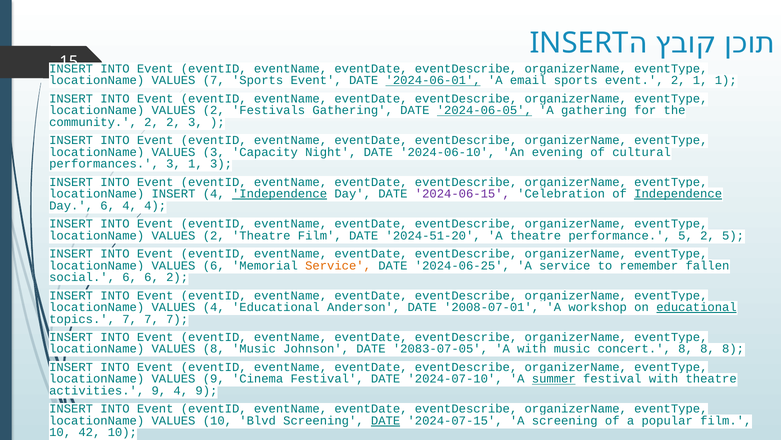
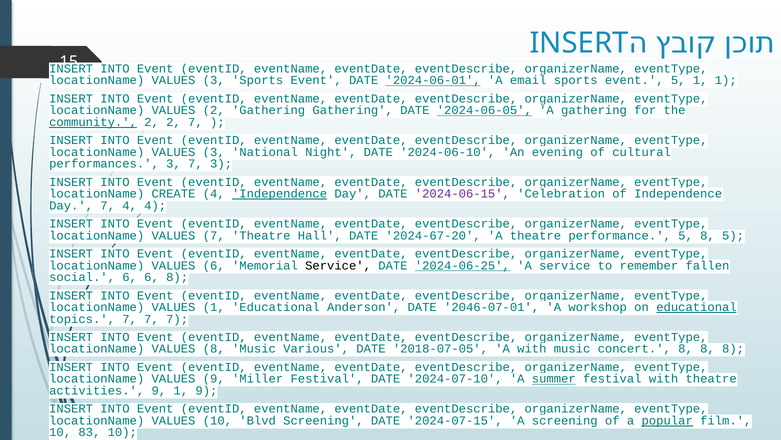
7: 7 -> 3 (214, 80)
event 2: 2 -> 5 (678, 80)
Festivals: Festivals -> Gathering (269, 110)
community underline: none -> present (93, 122)
2 3: 3 -> 7 (195, 122)
Capacity: Capacity -> National (265, 152)
3 1: 1 -> 7 (195, 164)
INSERT: INSERT -> CREATE (173, 194)
Independence underline: present -> none (678, 194)
Day 6: 6 -> 7 (108, 205)
2: 2 -> 7 (214, 235)
Theatre Film: Film -> Hall (320, 235)
2024-51-20: 2024-51-20 -> 2024-67-20 (433, 235)
5 2: 2 -> 8 (707, 235)
Service colour: orange -> black (338, 265)
2024-06-25 underline: none -> present (462, 265)
6 2: 2 -> 8 (177, 277)
4: 4 -> 1 (214, 307)
2008-07-01: 2008-07-01 -> 2046-07-01 (492, 307)
Johnson: Johnson -> Various (316, 348)
2083-07-05: 2083-07-05 -> 2018-07-05 (440, 348)
Cinema: Cinema -> Miller (258, 378)
9 4: 4 -> 1 (181, 390)
DATE underline: present -> none (386, 420)
popular underline: none -> present (667, 420)
42: 42 -> 83 (89, 432)
